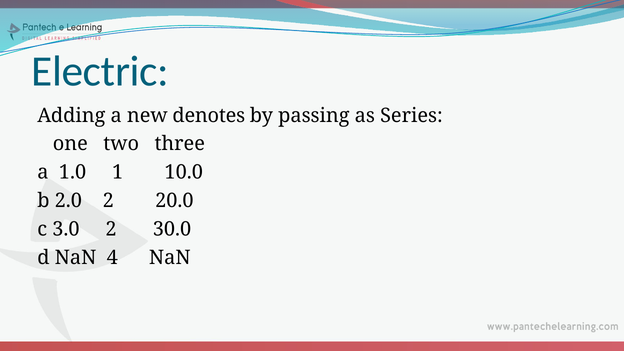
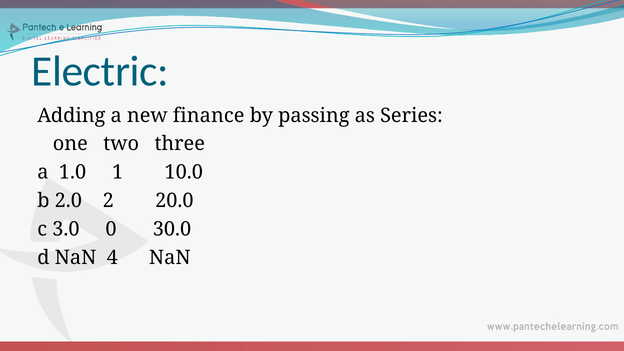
denotes: denotes -> finance (209, 115)
3.0 2: 2 -> 0 (111, 229)
